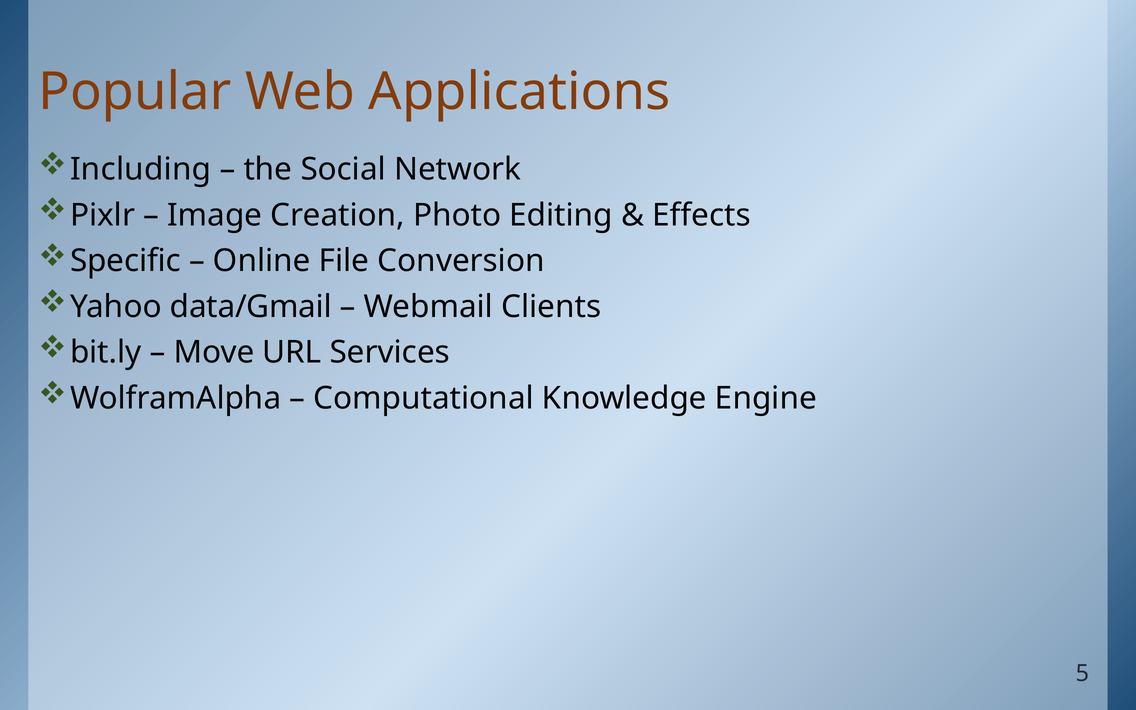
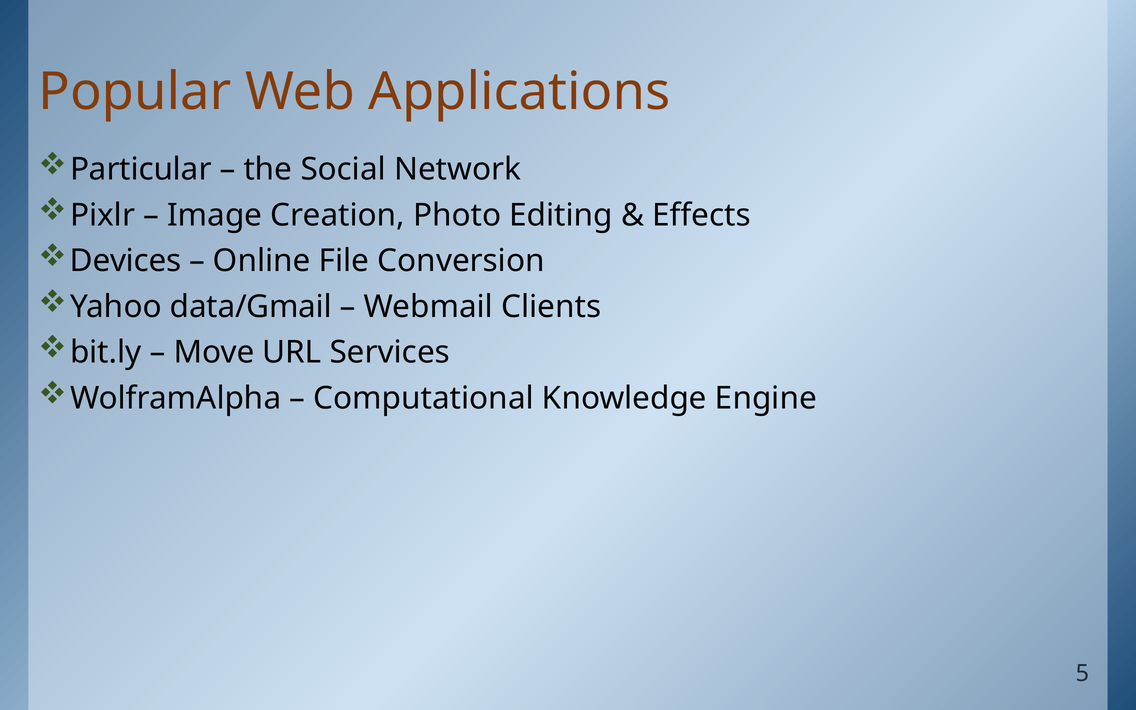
Including: Including -> Particular (141, 169)
Specific: Specific -> Devices (126, 261)
